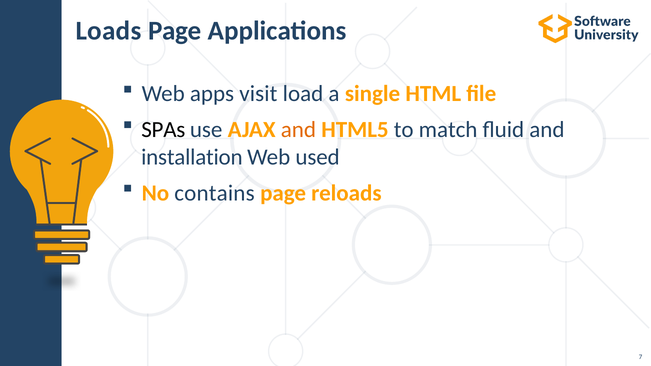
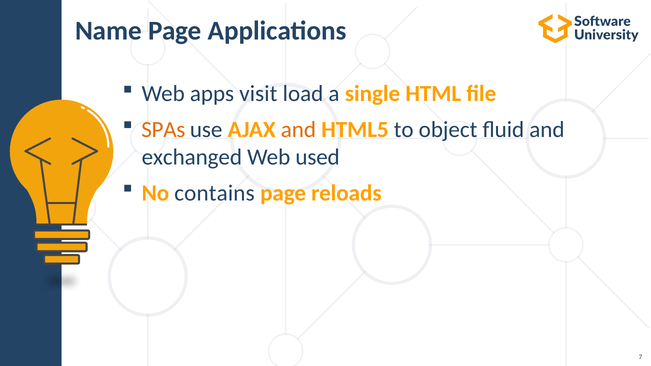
Loads: Loads -> Name (109, 31)
SPAs colour: black -> orange (163, 130)
match: match -> object (448, 130)
installation: installation -> exchanged (192, 157)
